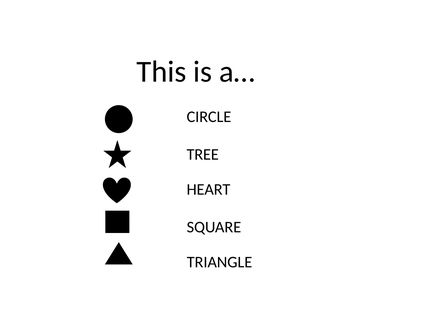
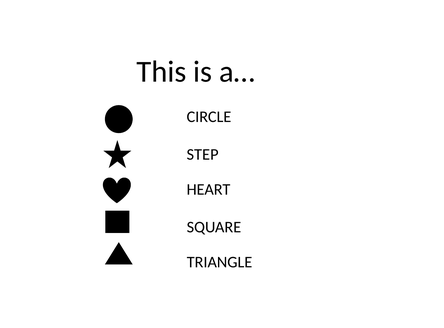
TREE: TREE -> STEP (203, 154)
